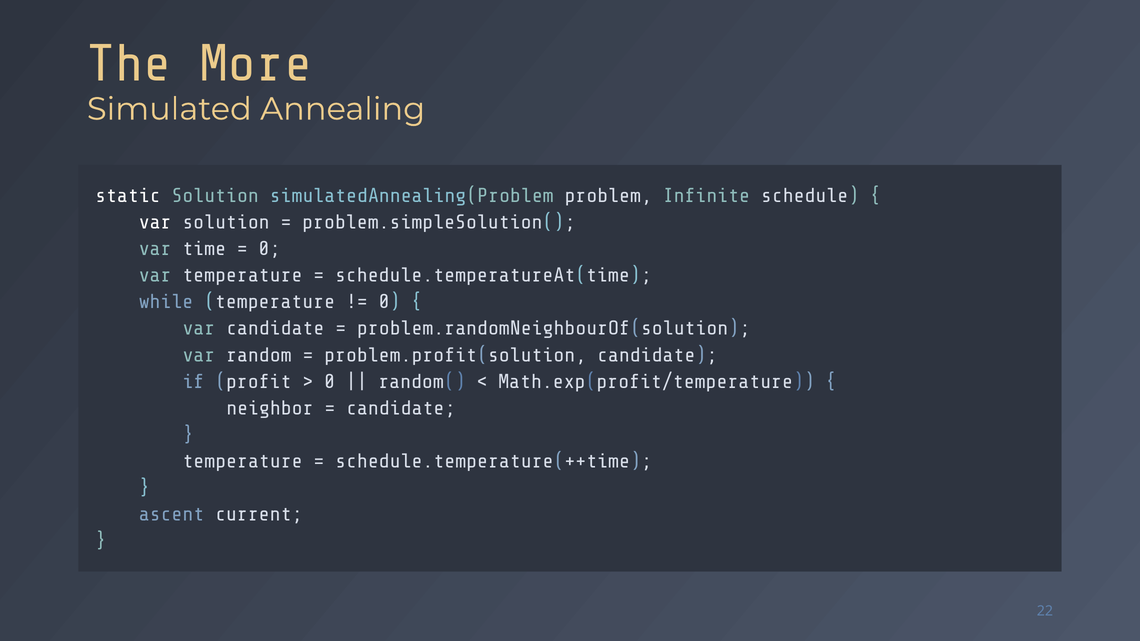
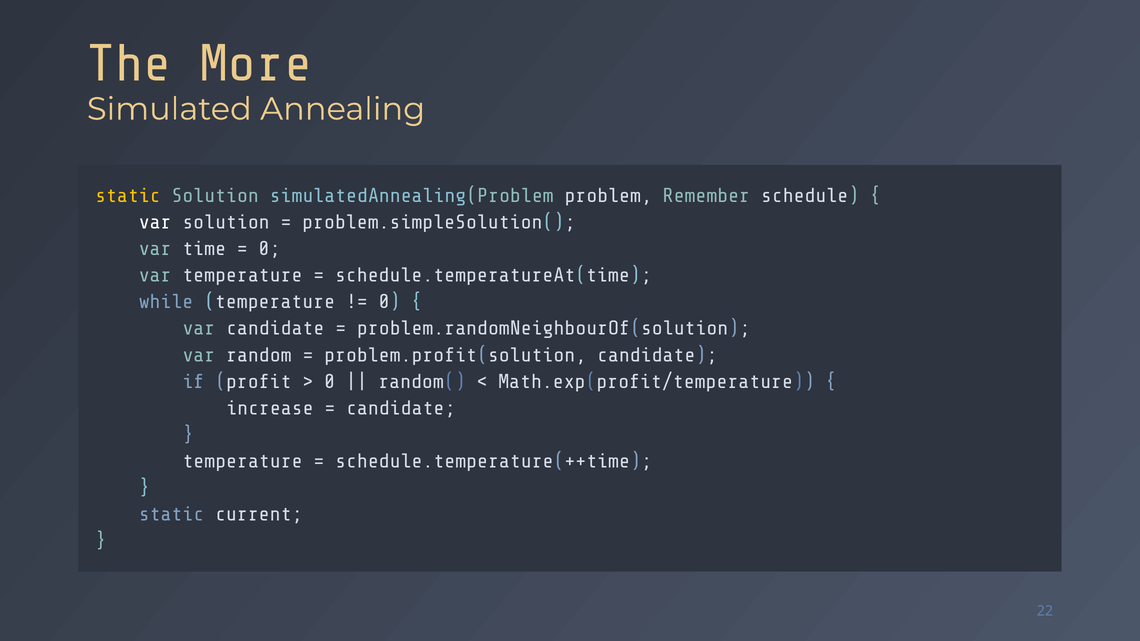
static colour: white -> yellow (128, 196)
Infinite: Infinite -> Remember (706, 196)
neighbor: neighbor -> increase (270, 408)
ascent: ascent -> static (171, 514)
